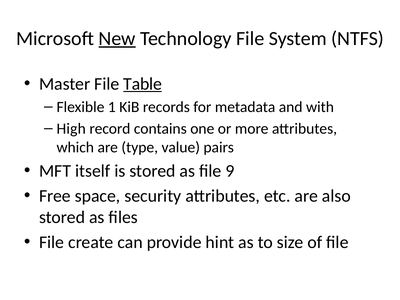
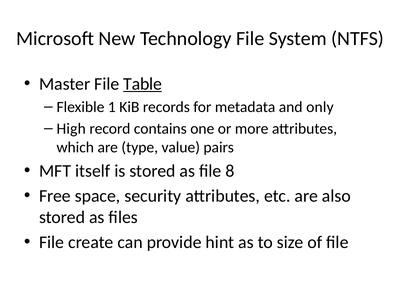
New underline: present -> none (117, 38)
with: with -> only (320, 107)
9: 9 -> 8 (230, 171)
